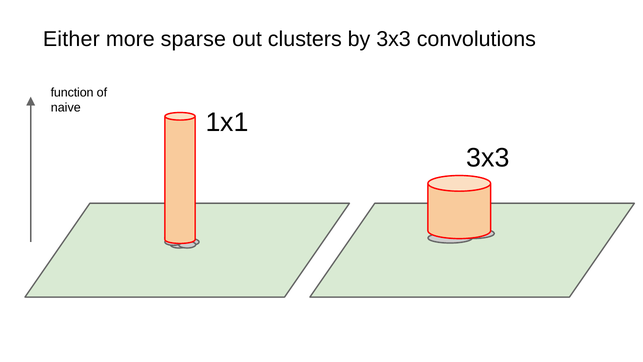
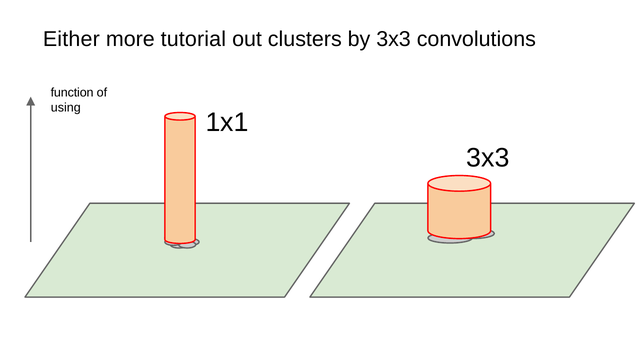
sparse: sparse -> tutorial (193, 39)
naive: naive -> using (66, 107)
